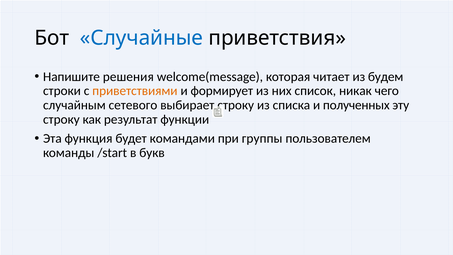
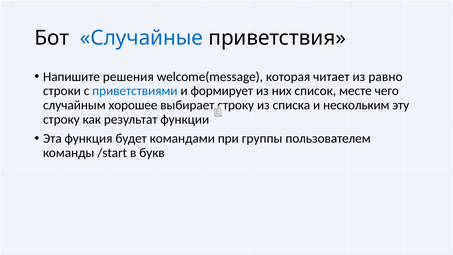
будем: будем -> равно (386, 77)
приветствиями colour: orange -> blue (135, 91)
никак: никак -> месте (355, 91)
сетевого: сетевого -> хорошее (133, 105)
полученных: полученных -> нескольким (356, 105)
